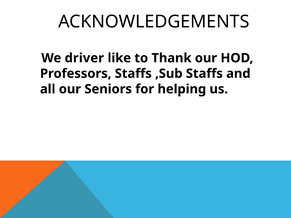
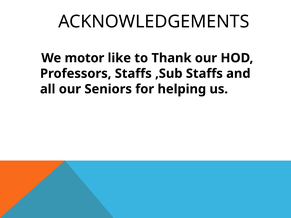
driver: driver -> motor (84, 58)
